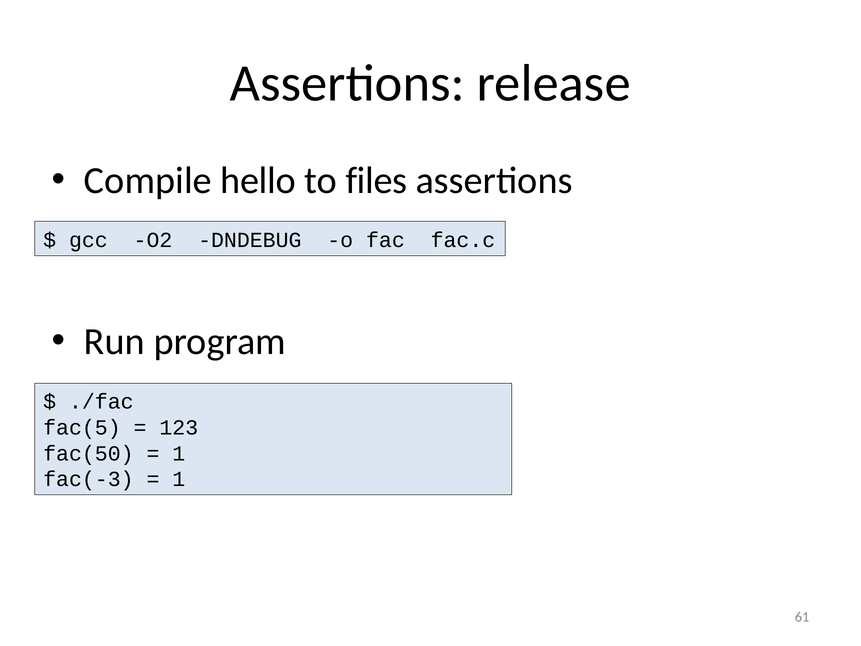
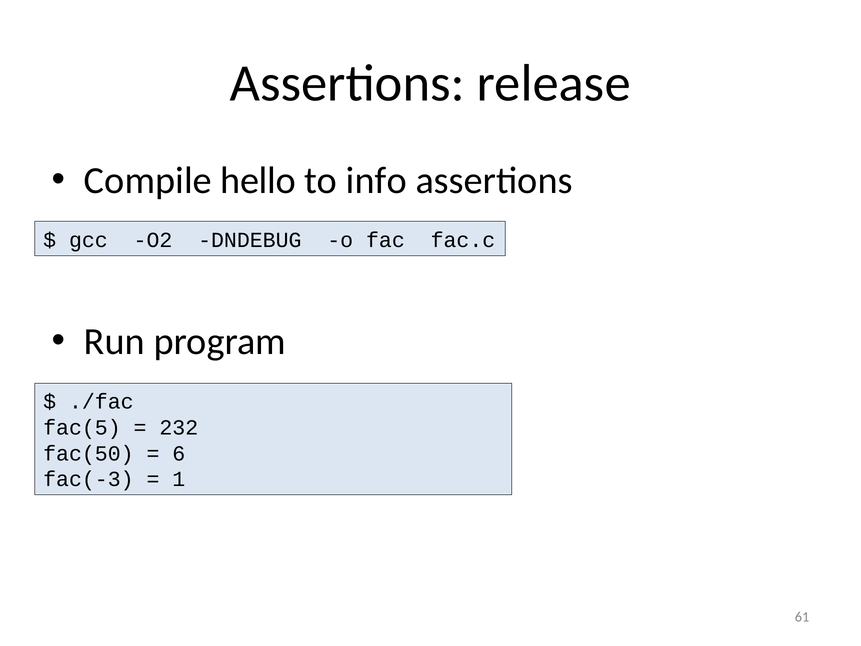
files: files -> info (376, 181)
123: 123 -> 232 (179, 427)
1: 1 -> 6 (179, 453)
